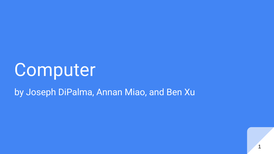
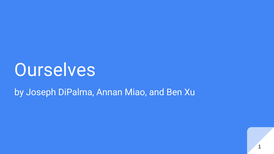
Computer: Computer -> Ourselves (55, 70)
